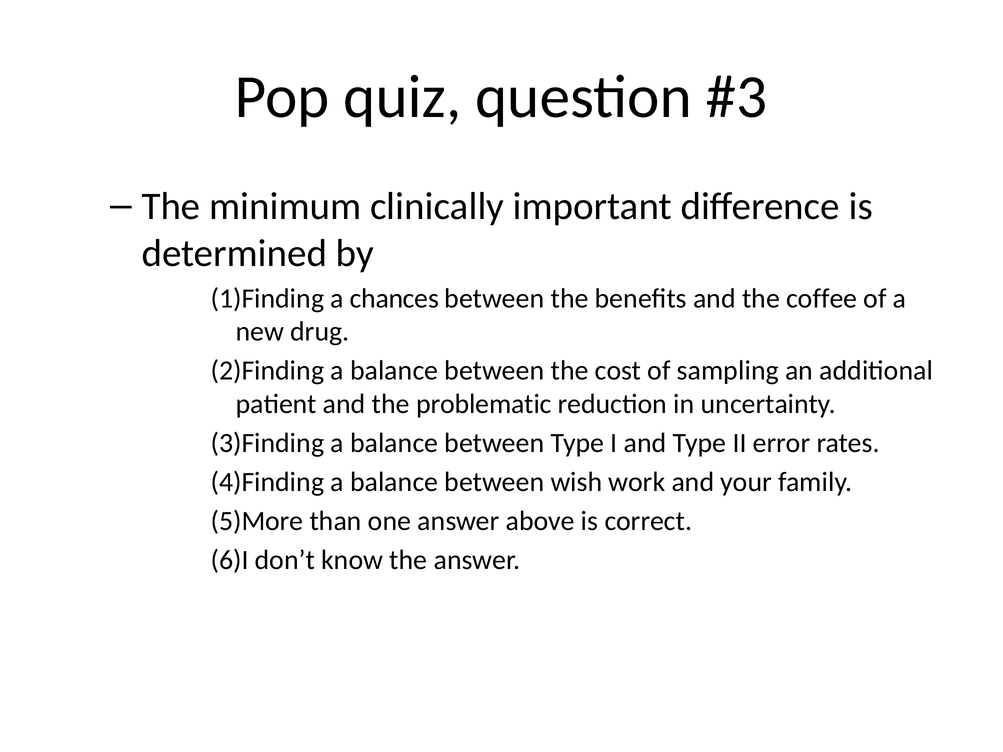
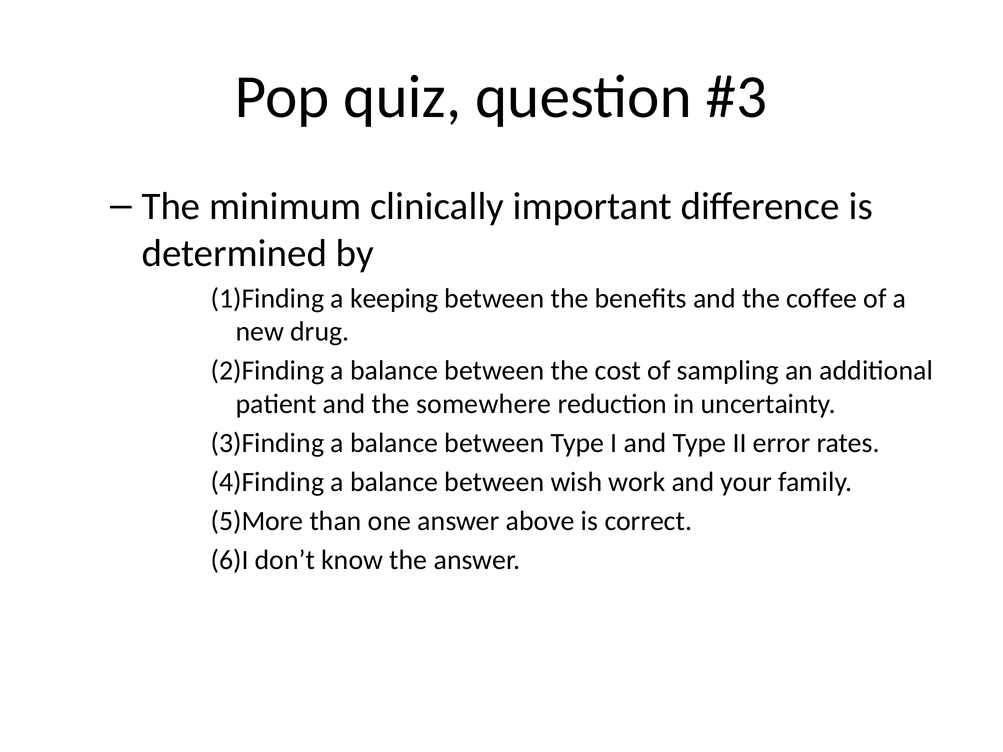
chances: chances -> keeping (394, 298)
problematic: problematic -> somewhere (484, 404)
